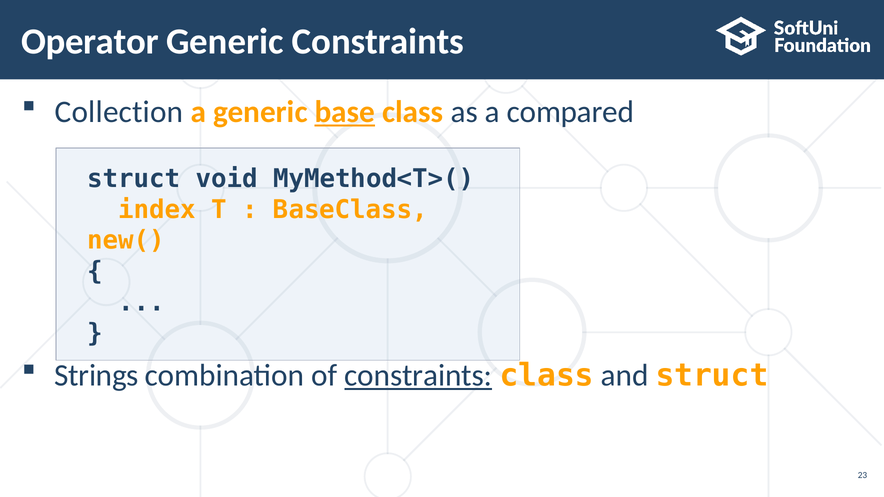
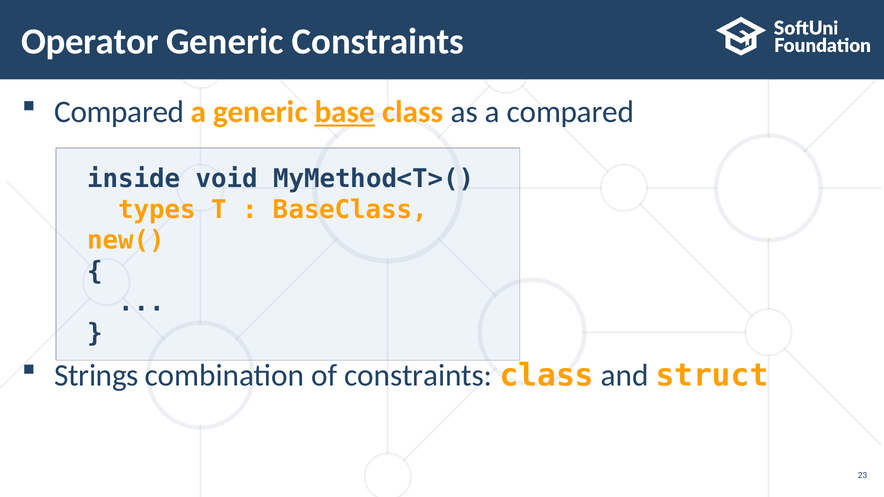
Collection: Collection -> Compared (119, 112)
struct: struct -> inside (134, 179)
index: index -> types (157, 210)
constraints underline: present -> none (418, 376)
